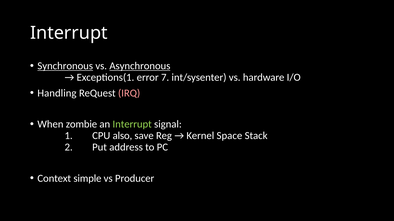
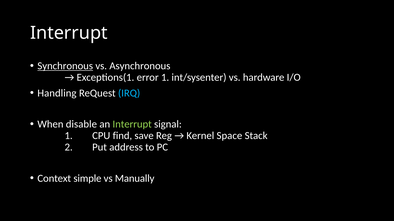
Asynchronous underline: present -> none (140, 66)
error 7: 7 -> 1 (165, 78)
IRQ colour: pink -> light blue (129, 93)
zombie: zombie -> disable (81, 125)
also: also -> find (122, 136)
Producer: Producer -> Manually (135, 179)
